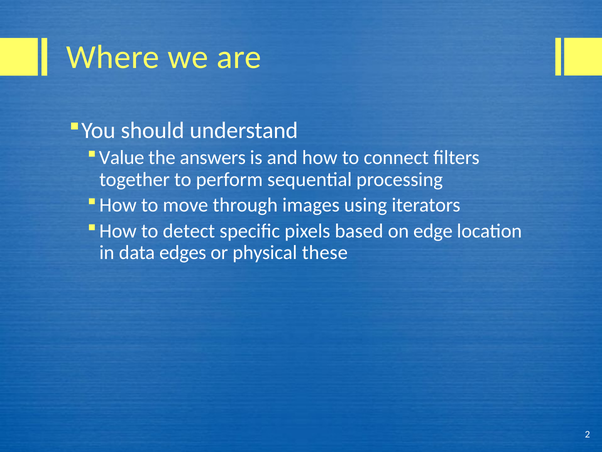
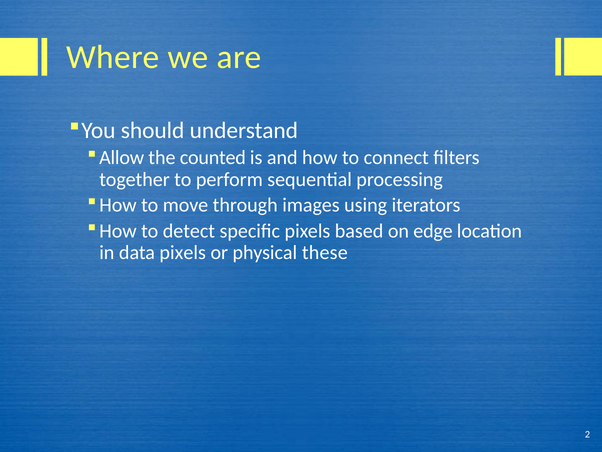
Value: Value -> Allow (122, 158)
answers: answers -> counted (213, 158)
data edges: edges -> pixels (183, 252)
